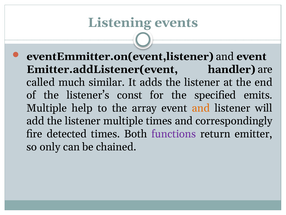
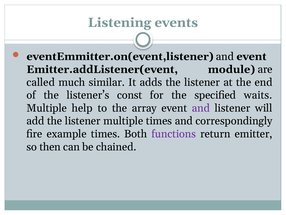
handler: handler -> module (231, 69)
emits: emits -> waits (258, 95)
and colour: orange -> purple (201, 108)
detected: detected -> example (67, 134)
only: only -> then (50, 147)
